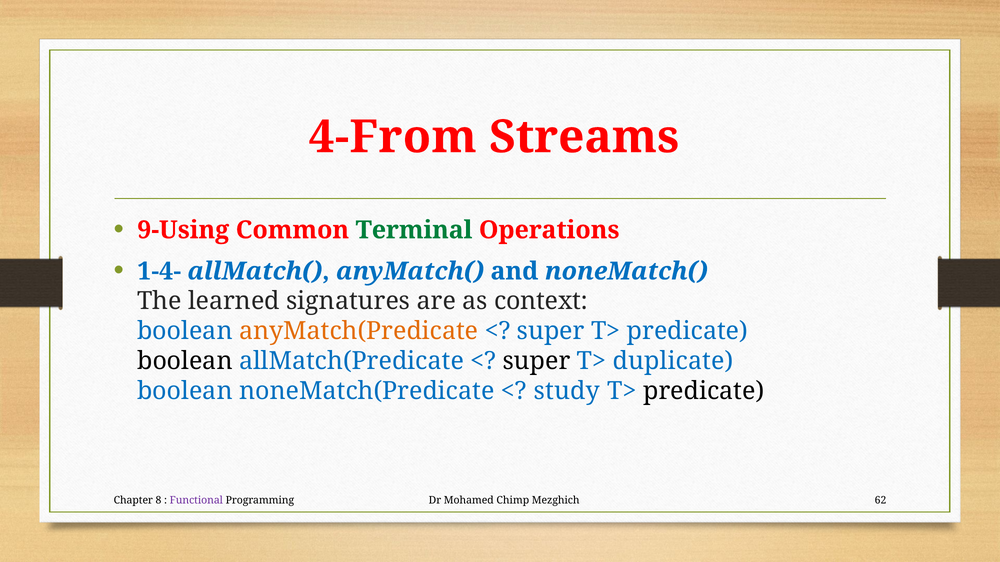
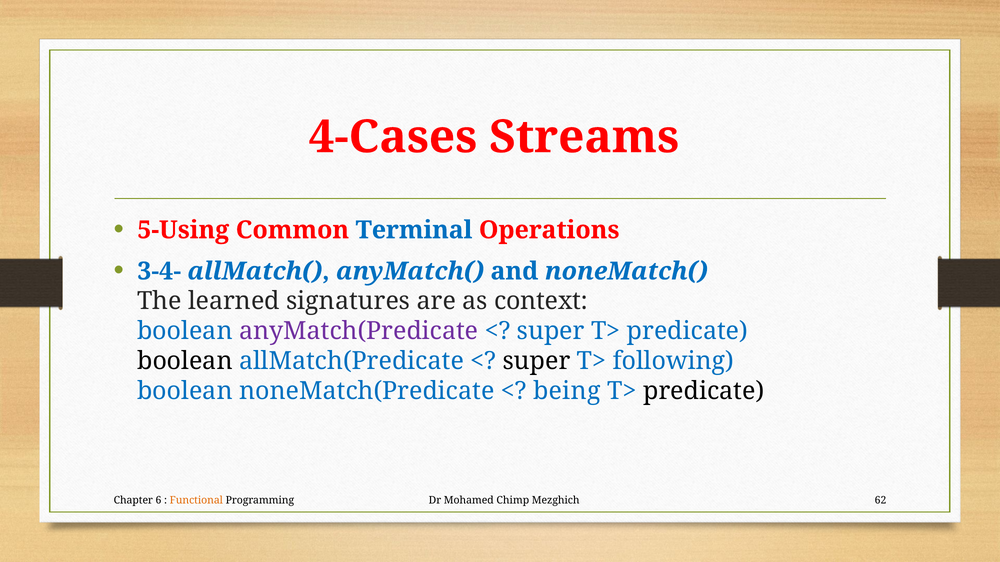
4-From: 4-From -> 4-Cases (393, 137)
9-Using: 9-Using -> 5-Using (183, 230)
Terminal colour: green -> blue (414, 230)
1-4-: 1-4- -> 3-4- (159, 271)
anyMatch(Predicate colour: orange -> purple (359, 331)
duplicate: duplicate -> following (673, 361)
study: study -> being (567, 391)
8: 8 -> 6 (159, 501)
Functional colour: purple -> orange (196, 501)
